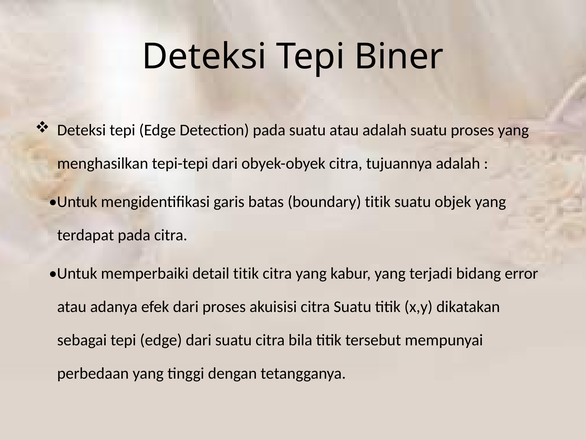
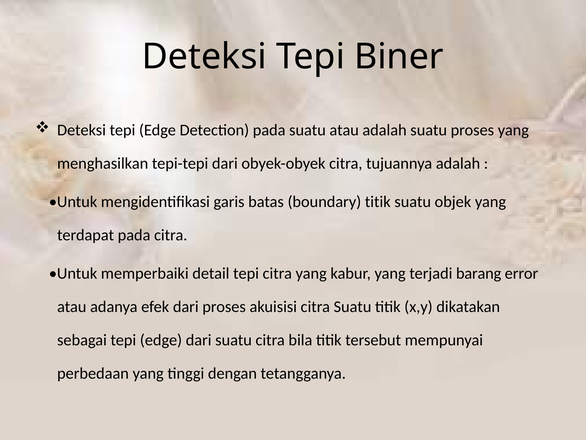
detail titik: titik -> tepi (246, 273)
bidang: bidang -> barang (479, 273)
